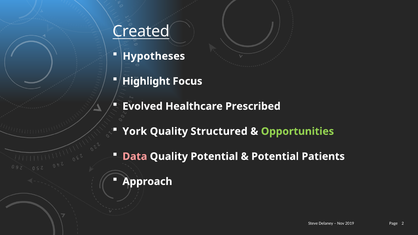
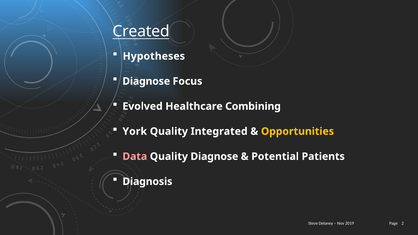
Highlight: Highlight -> Diagnose (146, 81)
Prescribed: Prescribed -> Combining (253, 106)
Structured: Structured -> Integrated (219, 131)
Opportunities colour: light green -> yellow (297, 131)
Quality Potential: Potential -> Diagnose (214, 157)
Approach: Approach -> Diagnosis (147, 182)
